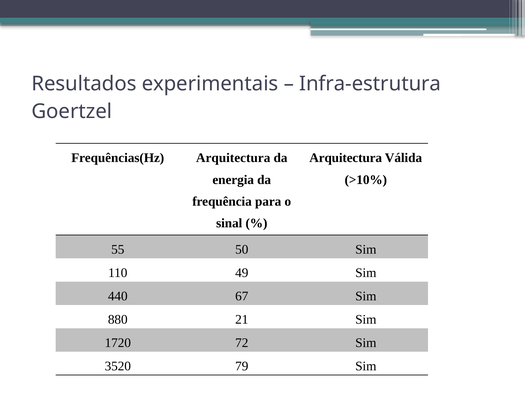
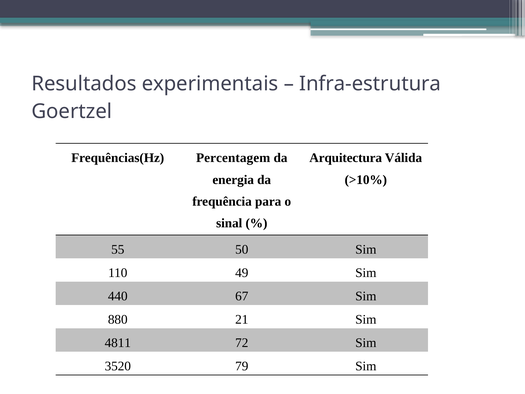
Frequências(Hz Arquitectura: Arquitectura -> Percentagem (233, 158)
1720: 1720 -> 4811 (118, 343)
